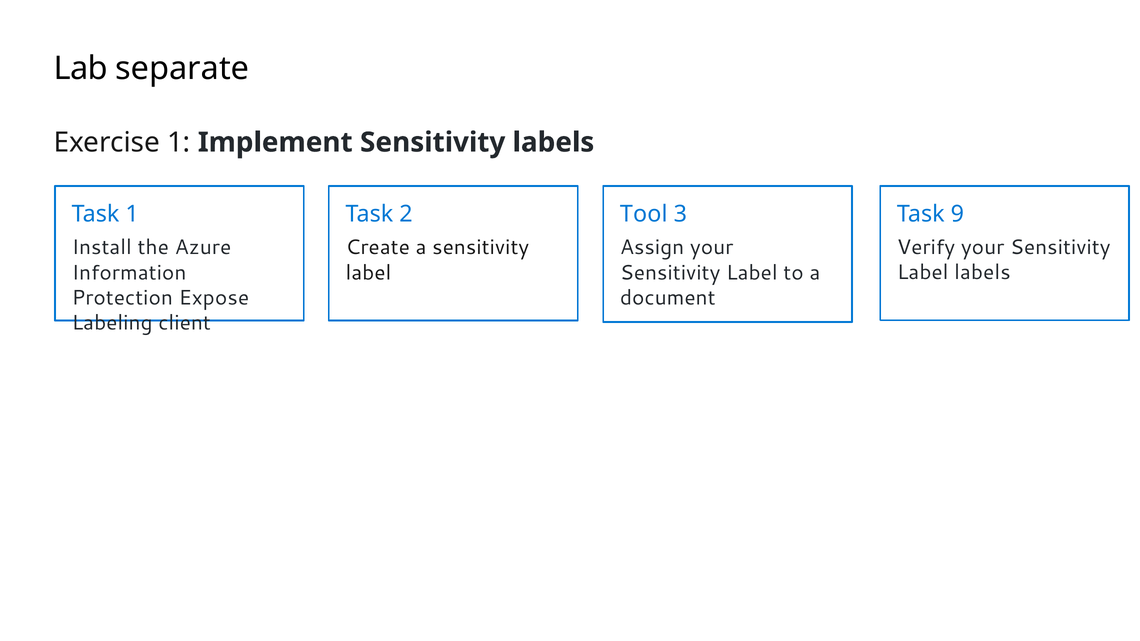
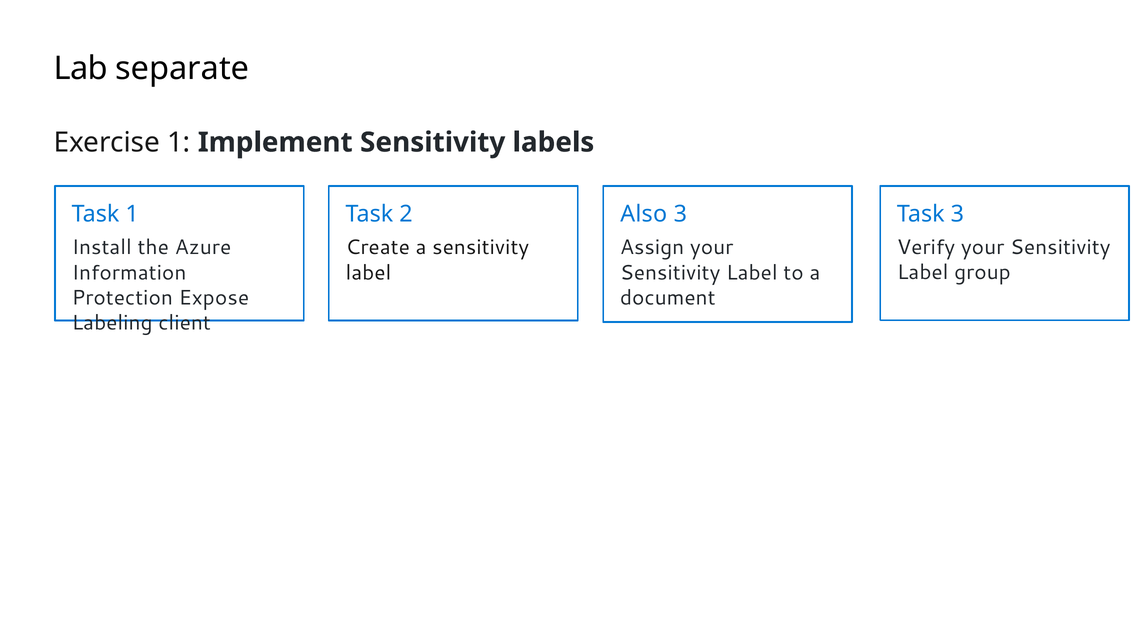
Tool: Tool -> Also (644, 214)
Task 9: 9 -> 3 (957, 214)
Label labels: labels -> group (982, 273)
